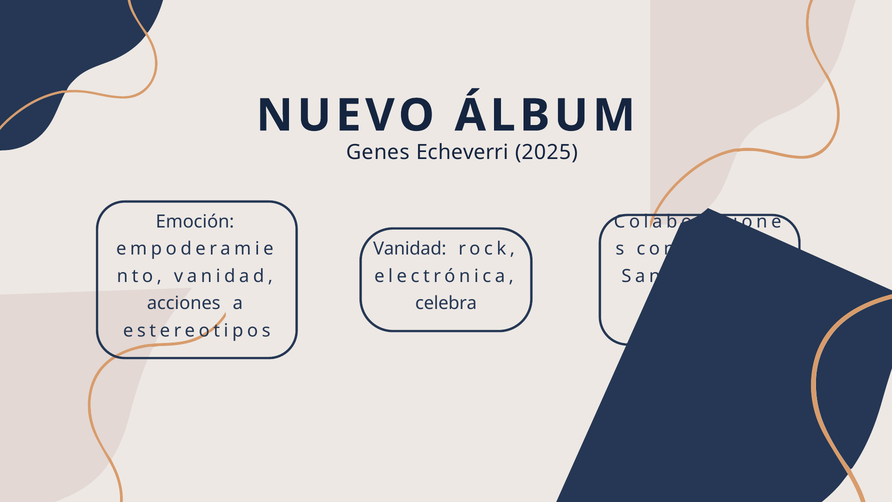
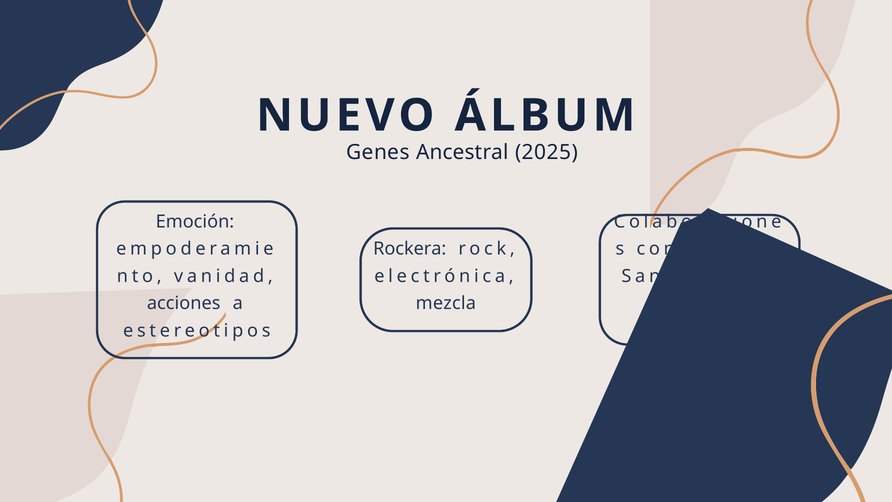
Echeverri: Echeverri -> Ancestral (462, 152)
Vanidad: Vanidad -> Rockera (410, 249)
celebra: celebra -> mezcla (446, 303)
